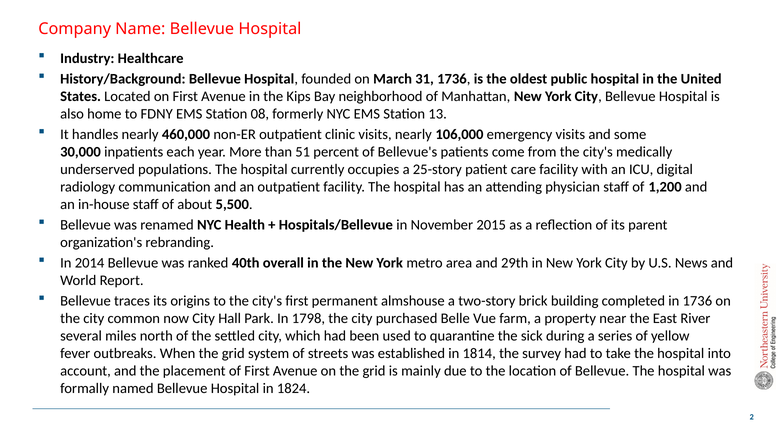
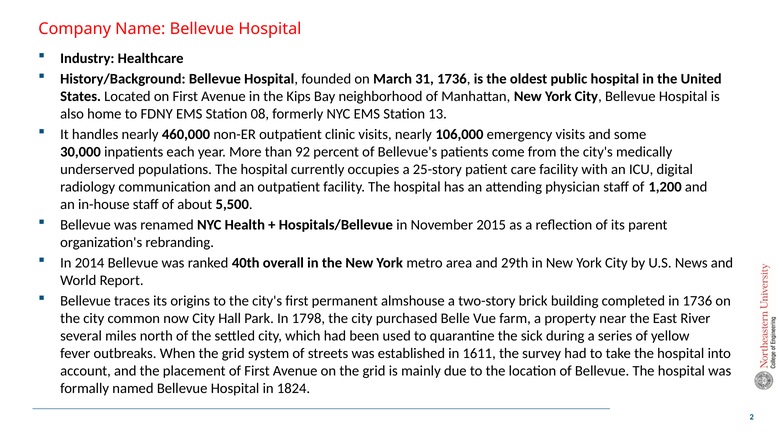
51: 51 -> 92 (303, 152)
1814: 1814 -> 1611 (479, 354)
